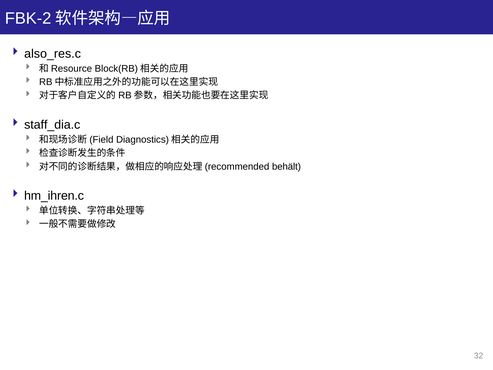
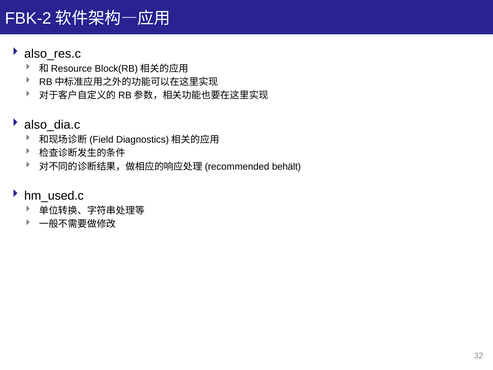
staff_dia.c: staff_dia.c -> also_dia.c (52, 125)
hm_ihren.c: hm_ihren.c -> hm_used.c (54, 196)
